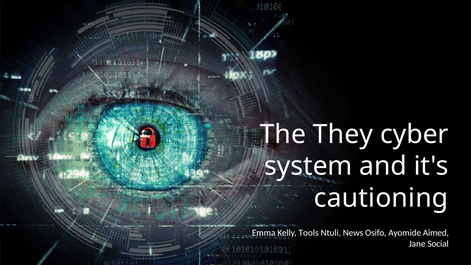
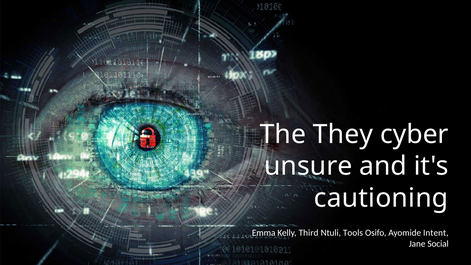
system: system -> unsure (308, 166)
Tools: Tools -> Third (309, 233)
News: News -> Tools (353, 233)
Aimed: Aimed -> Intent (436, 233)
